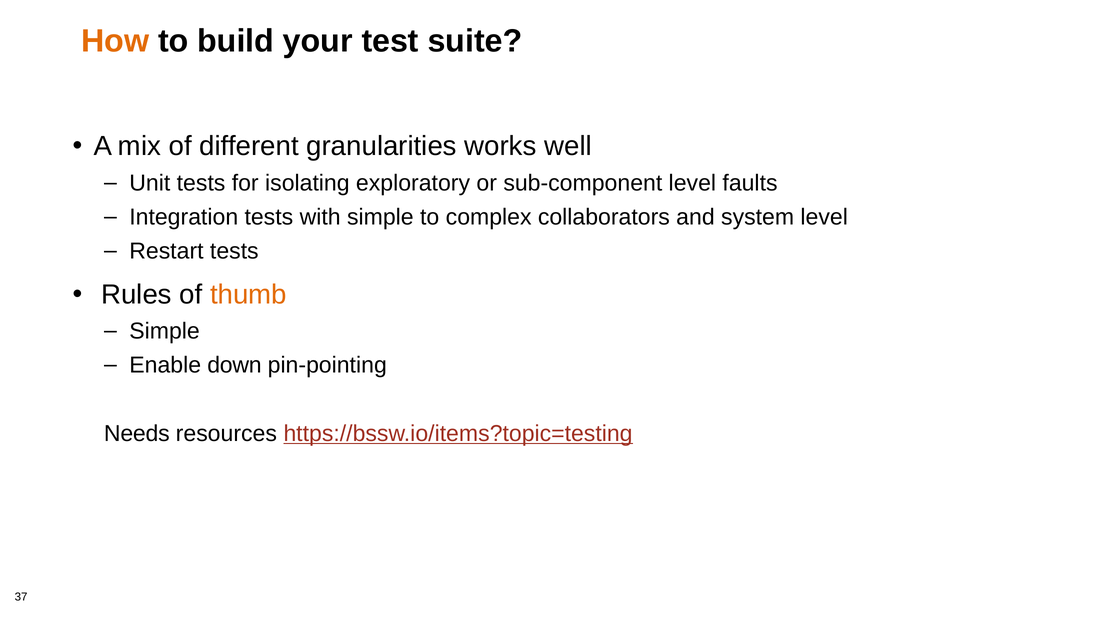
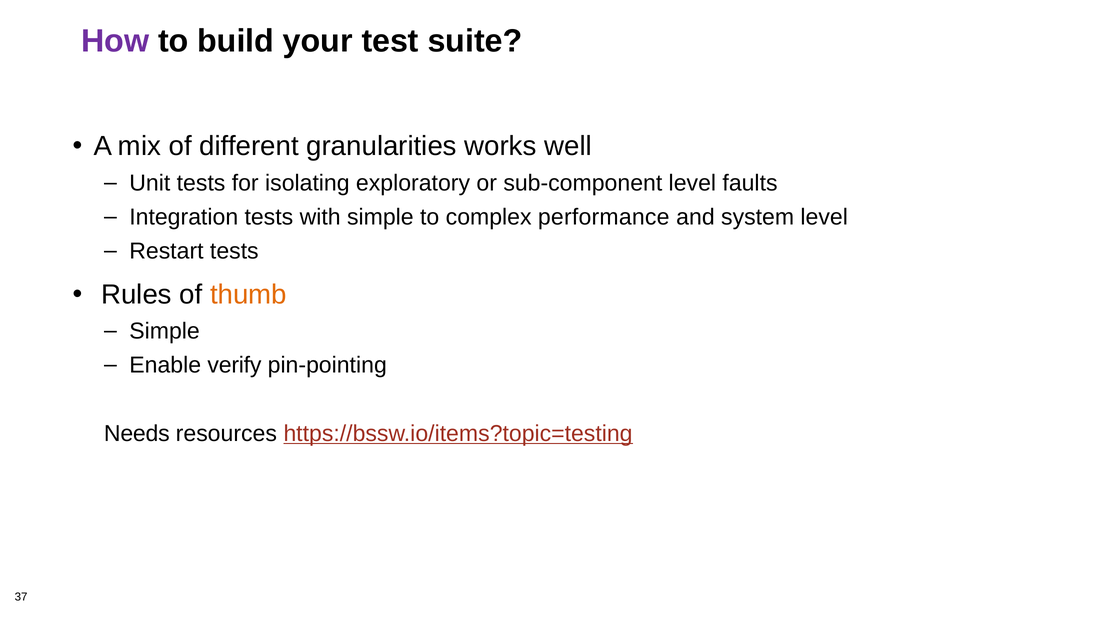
How colour: orange -> purple (115, 41)
collaborators: collaborators -> performance (604, 217)
down: down -> verify (234, 365)
